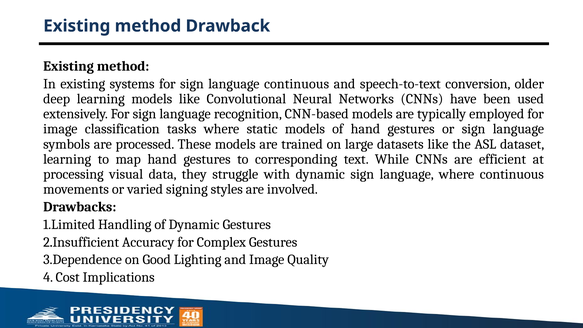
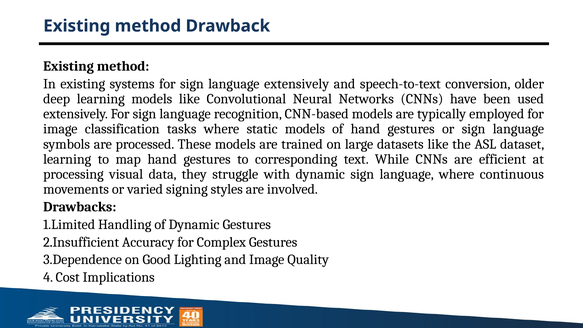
language continuous: continuous -> extensively (297, 84)
